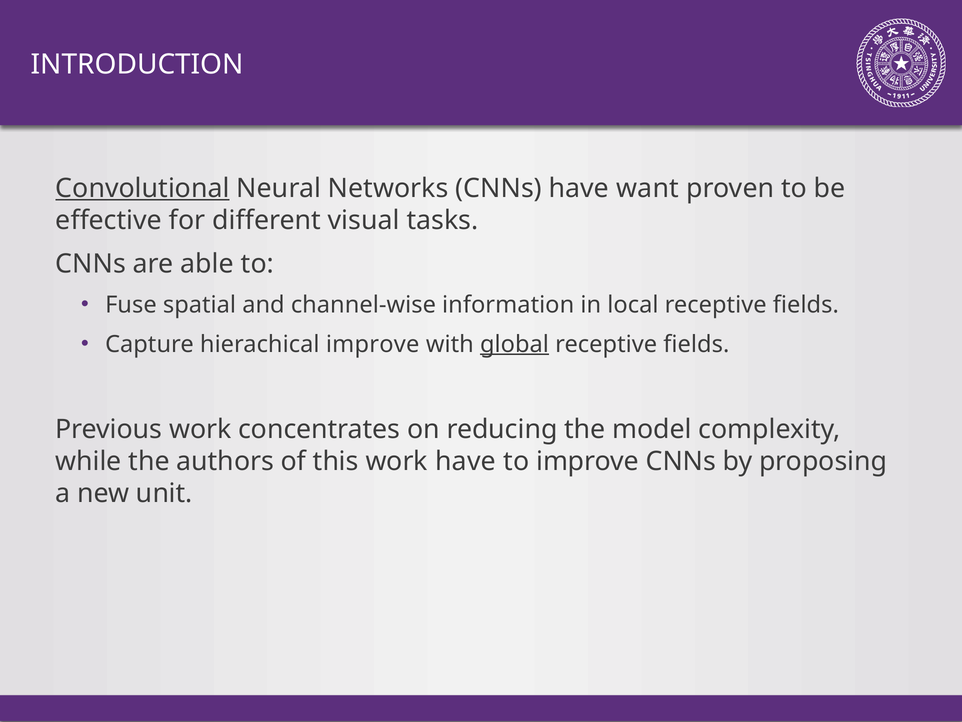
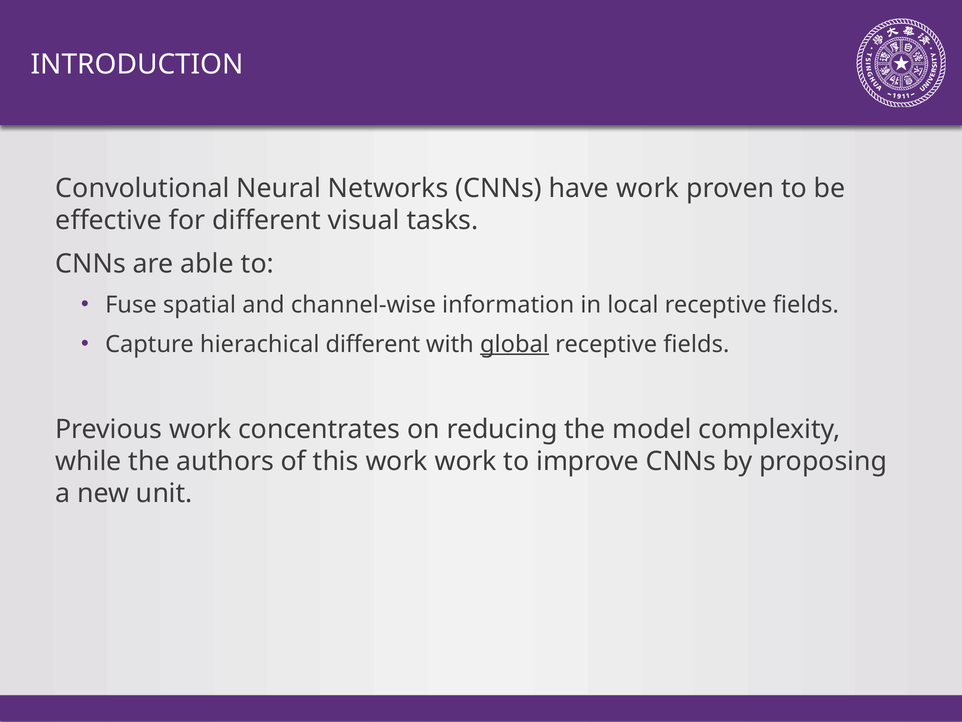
Convolutional underline: present -> none (143, 188)
have want: want -> work (648, 188)
hierachical improve: improve -> different (373, 344)
work have: have -> work (466, 461)
